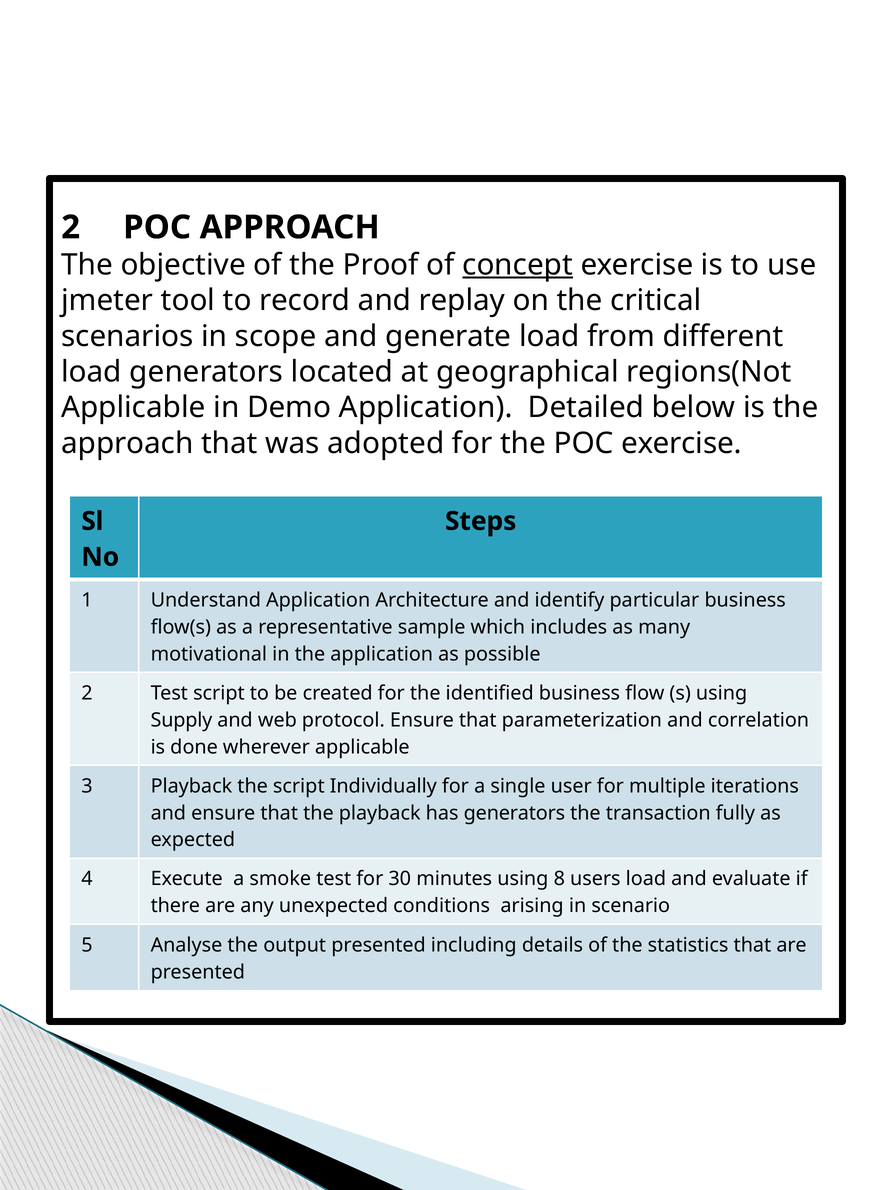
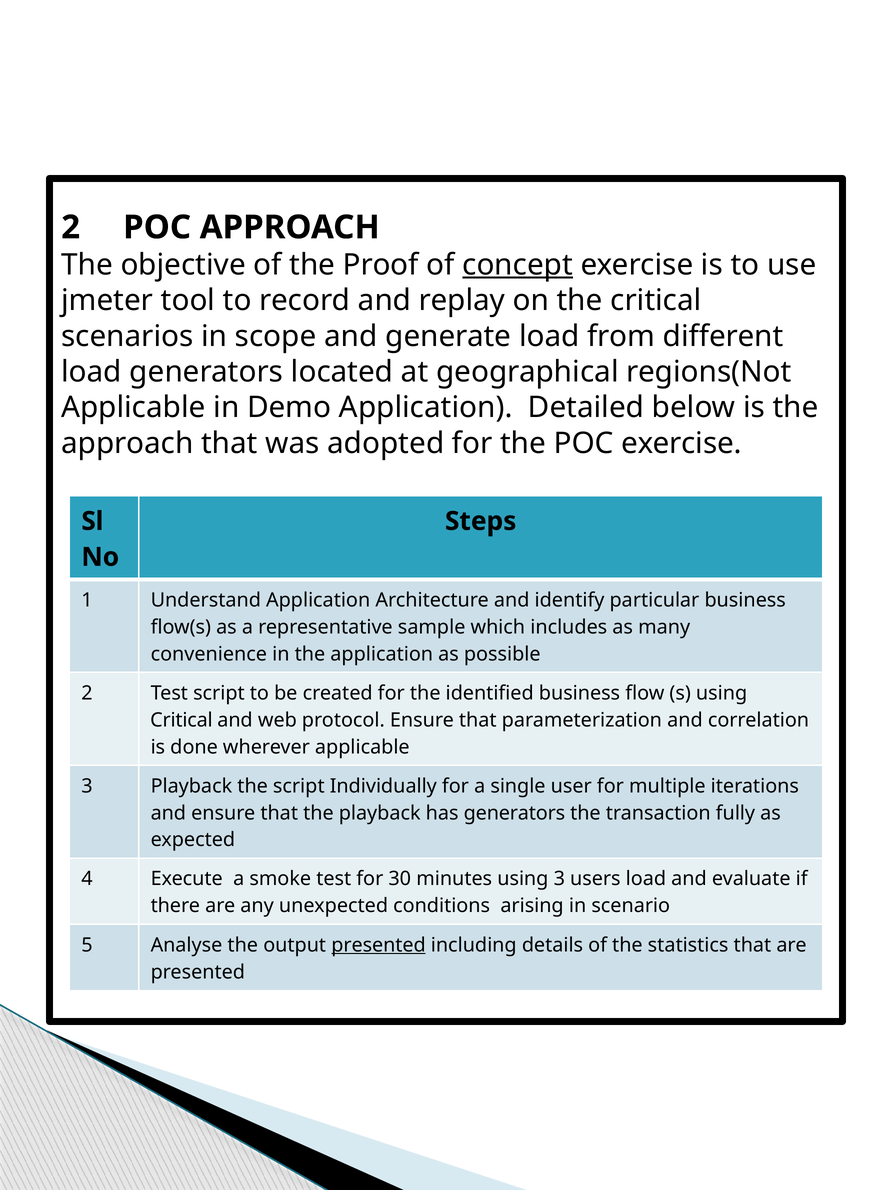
motivational: motivational -> convenience (209, 654)
Supply: Supply -> Critical (181, 720)
using 8: 8 -> 3 (559, 878)
presented underline: none -> present (379, 944)
